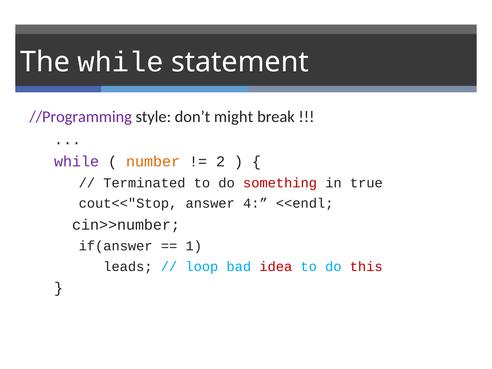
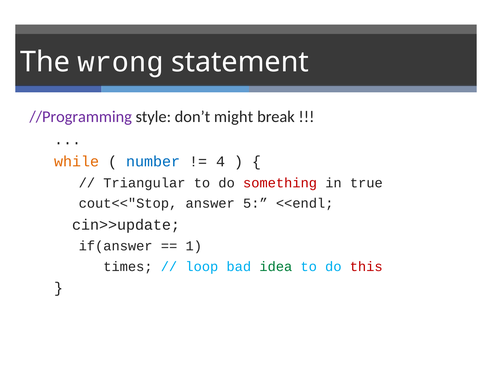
The while: while -> wrong (121, 62)
while colour: purple -> orange (77, 162)
number colour: orange -> blue (153, 162)
2: 2 -> 4 (221, 162)
Terminated: Terminated -> Triangular (144, 183)
4: 4 -> 5 (255, 203)
cin>>number: cin>>number -> cin>>update (126, 225)
leads: leads -> times (128, 267)
idea colour: red -> green (276, 267)
